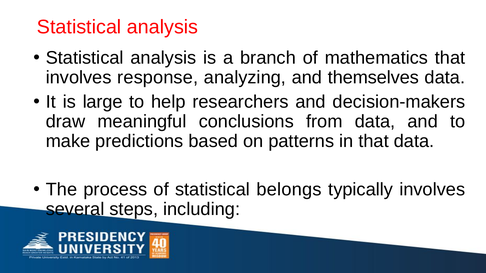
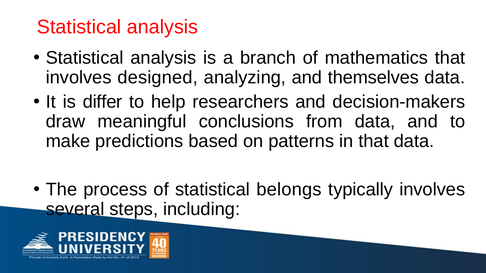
response: response -> designed (158, 78)
large: large -> differ (103, 102)
